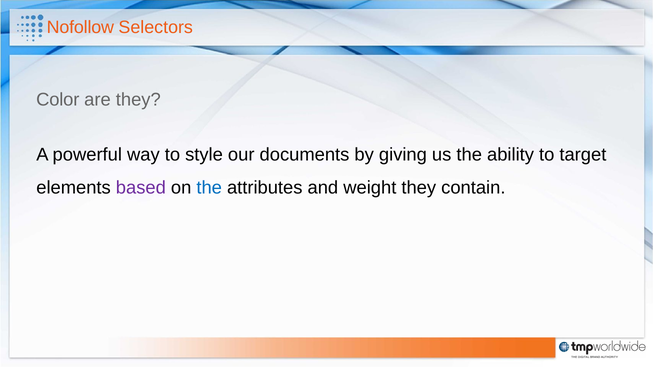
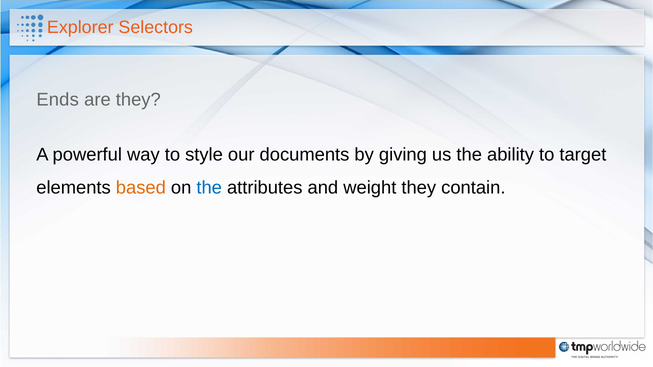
Nofollow: Nofollow -> Explorer (80, 28)
Color: Color -> Ends (58, 100)
based colour: purple -> orange (141, 188)
